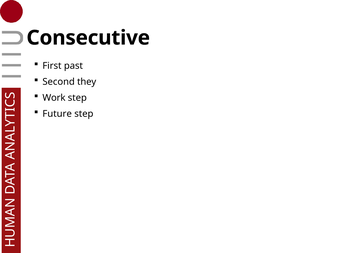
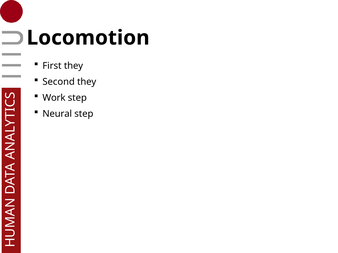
Consecutive: Consecutive -> Locomotion (88, 38)
First past: past -> they (73, 66)
Future: Future -> Neural (57, 114)
